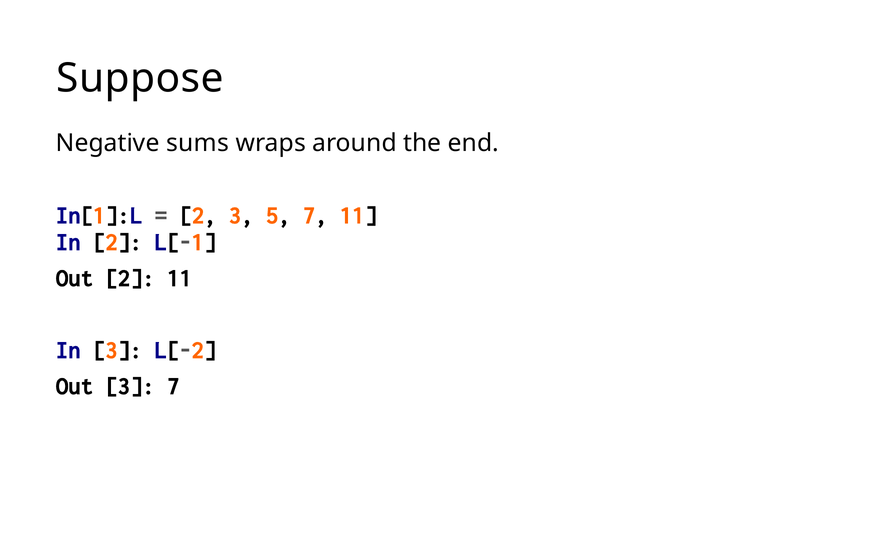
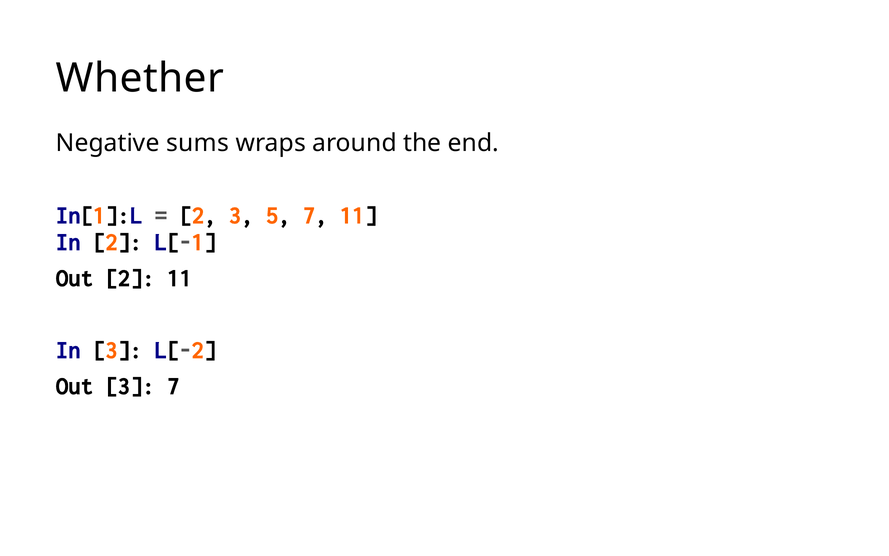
Suppose: Suppose -> Whether (140, 78)
